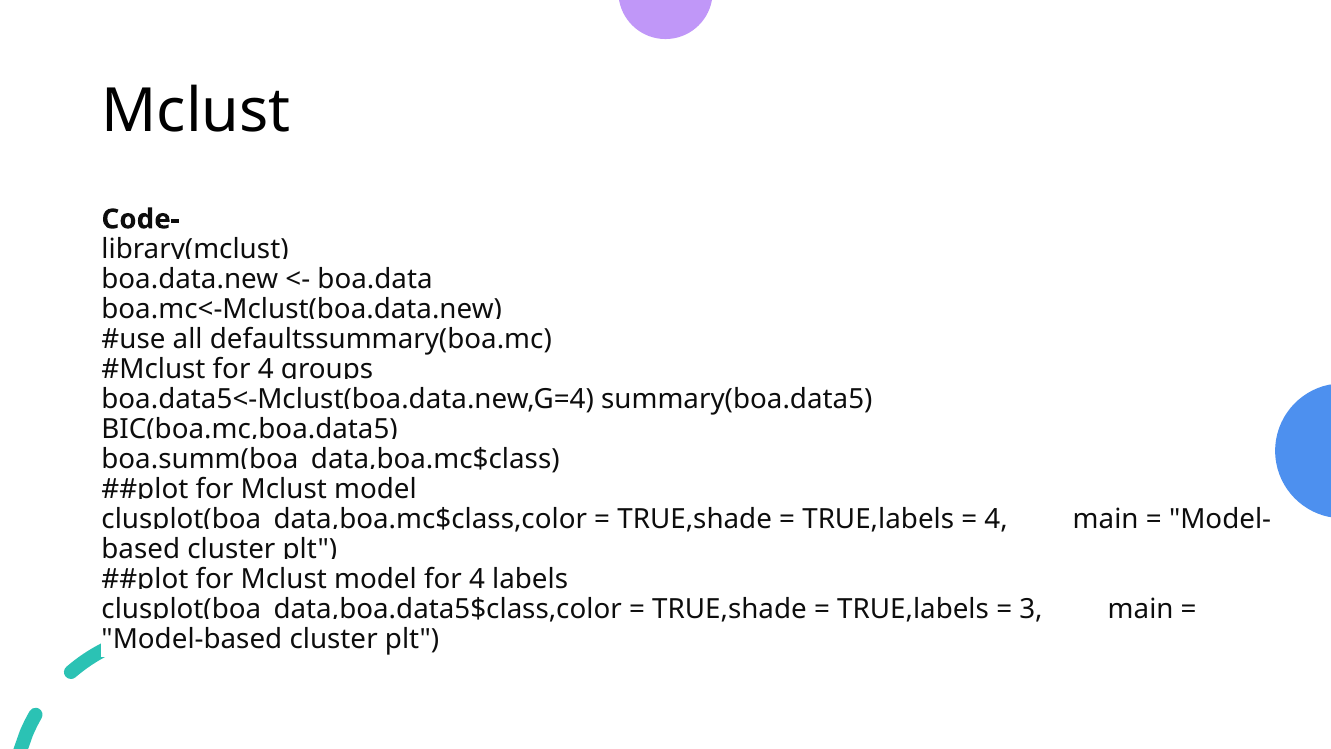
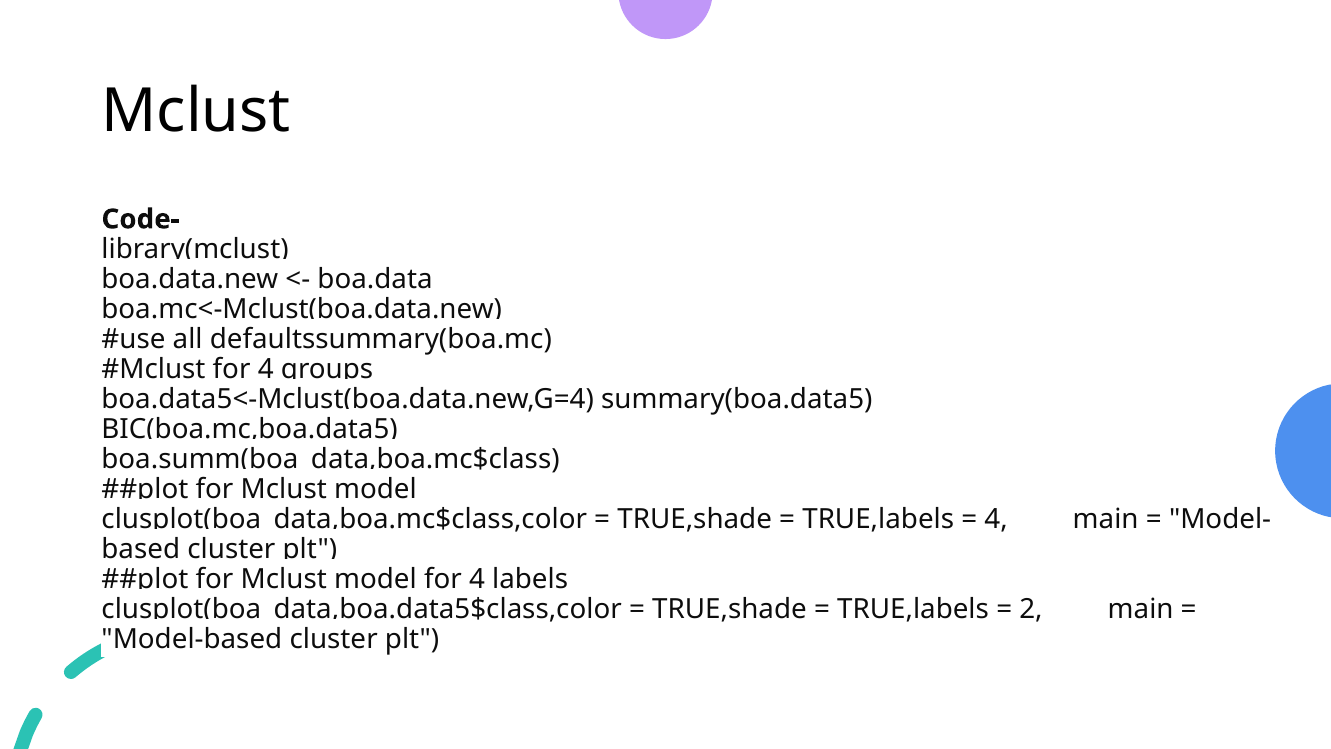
3: 3 -> 2 (1031, 609)
